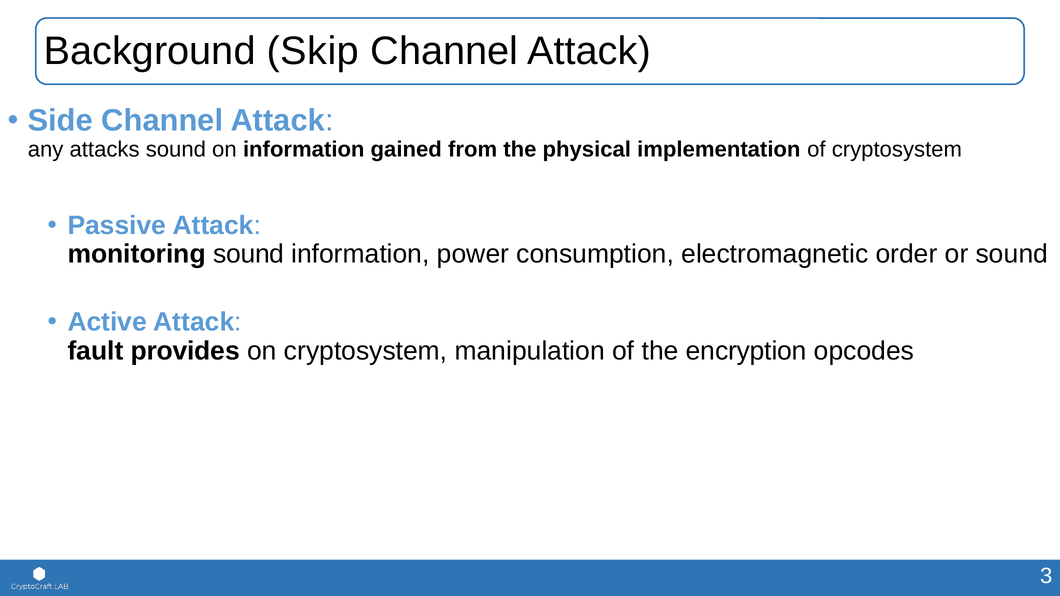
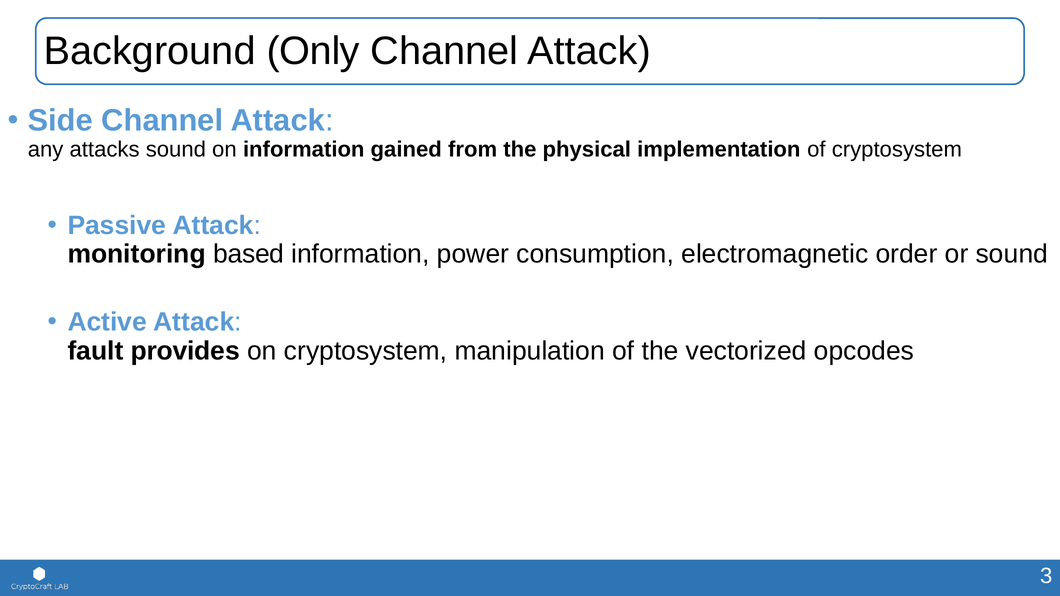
Skip: Skip -> Only (313, 51)
monitoring sound: sound -> based (249, 254)
encryption: encryption -> vectorized (746, 351)
